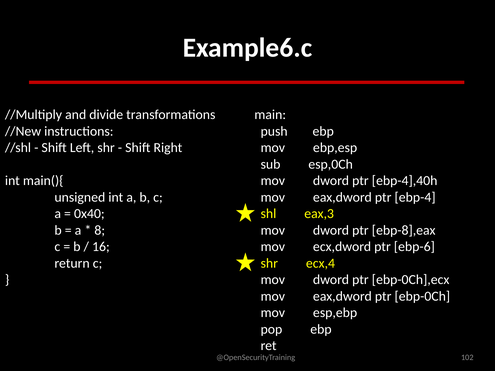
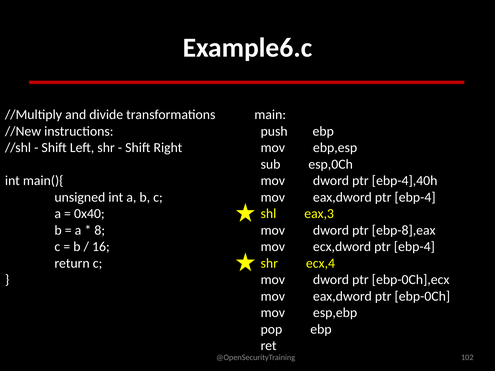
ecx,dword ptr ebp-6: ebp-6 -> ebp-4 (414, 247)
